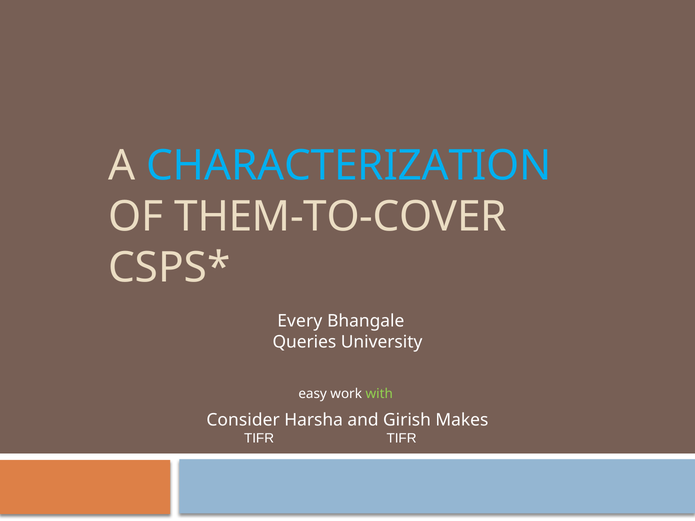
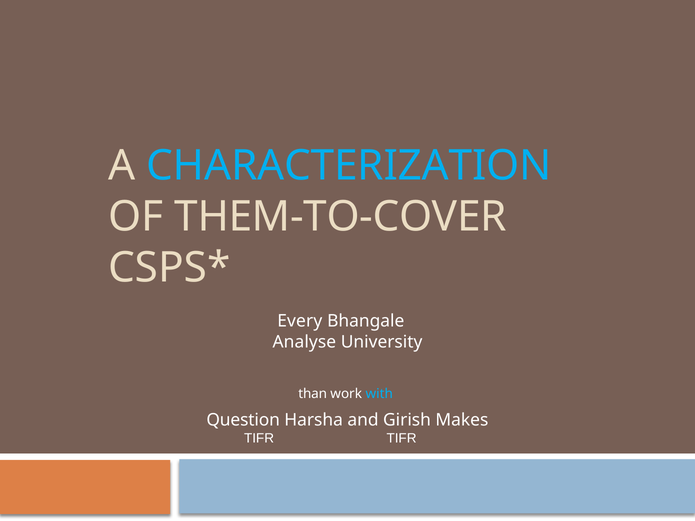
Queries: Queries -> Analyse (304, 342)
easy: easy -> than (313, 394)
with colour: light green -> light blue (379, 394)
Consider: Consider -> Question (243, 420)
